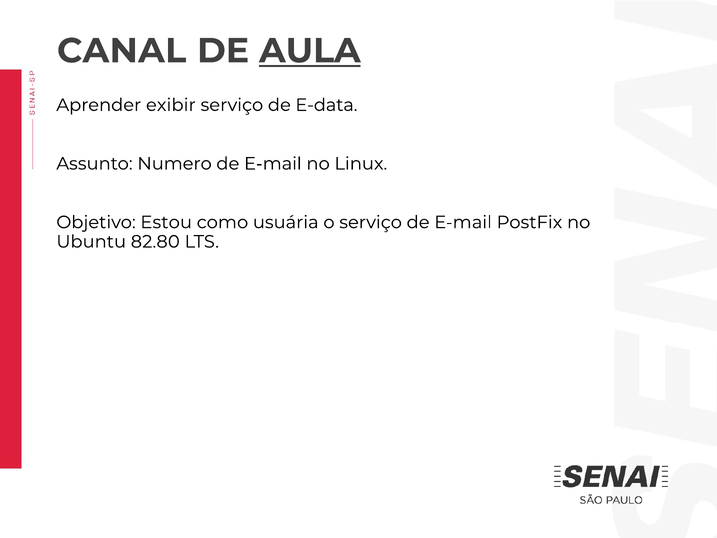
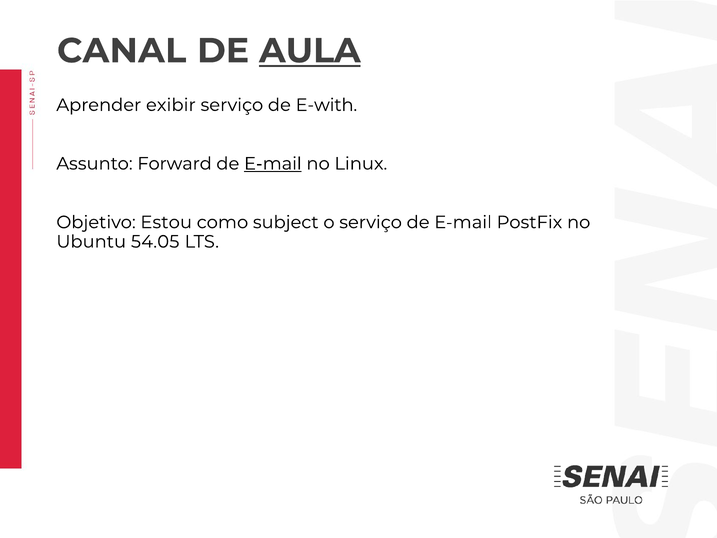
E-data: E-data -> E-with (326, 105)
Numero: Numero -> Forward (175, 164)
E-mail underline: none -> present (273, 164)
usuária: usuária -> subject (286, 222)
82.80: 82.80 -> 54.05 (155, 242)
